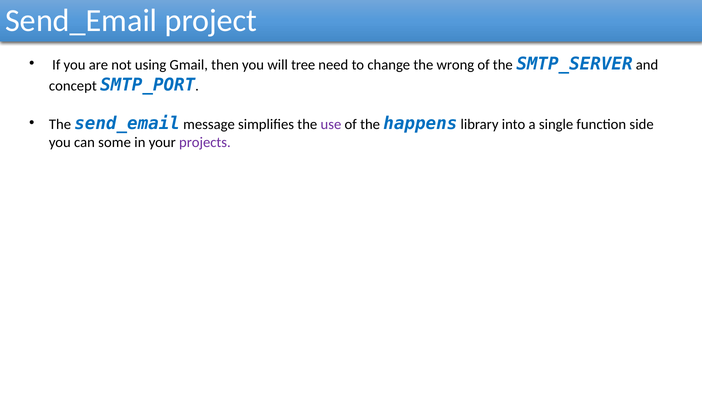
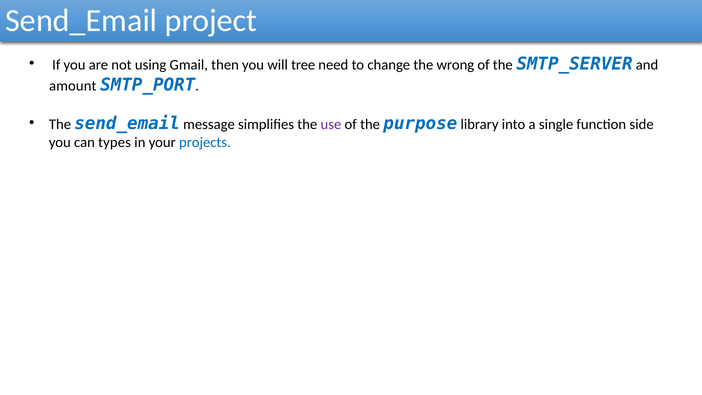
concept: concept -> amount (73, 86)
happens: happens -> purpose (420, 123)
some: some -> types (115, 143)
projects colour: purple -> blue (205, 143)
